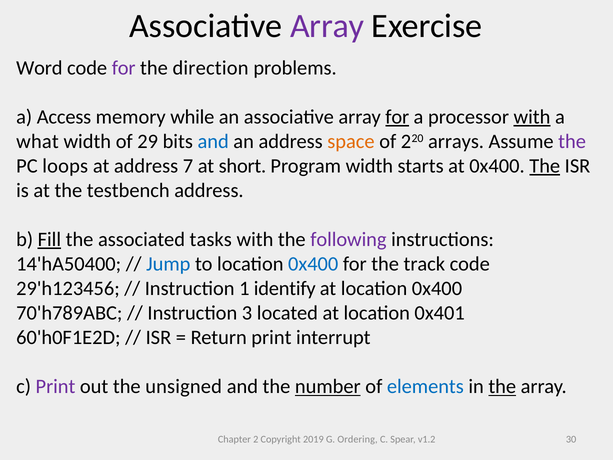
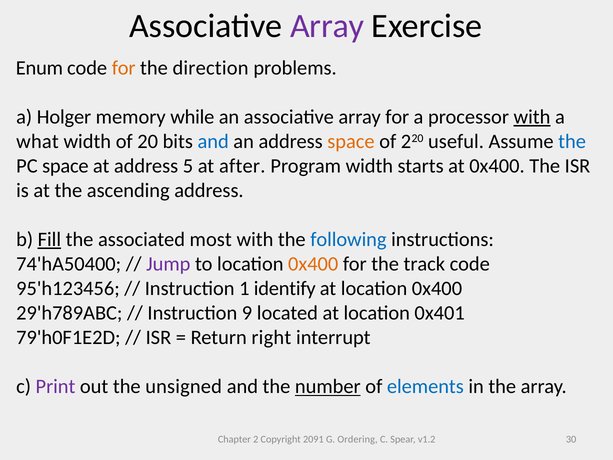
Word: Word -> Enum (39, 68)
for colour: purple -> orange (124, 68)
Access: Access -> Holger (64, 117)
for underline: present -> none (397, 117)
29: 29 -> 20 (148, 141)
arrays: arrays -> useful (456, 141)
the colour: purple -> blue (572, 141)
PC loops: loops -> space (65, 166)
7: 7 -> 5 (188, 166)
short: short -> after (242, 166)
The underline: present -> none (545, 166)
testbench: testbench -> ascending (128, 190)
tasks: tasks -> most (211, 239)
following colour: purple -> blue (348, 239)
14'hA50400: 14'hA50400 -> 74'hA50400 (69, 264)
Jump colour: blue -> purple (168, 264)
0x400 colour: blue -> orange (313, 264)
29'h123456: 29'h123456 -> 95'h123456 (68, 288)
70'h789ABC: 70'h789ABC -> 29'h789ABC (69, 313)
3: 3 -> 9 (247, 313)
60'h0F1E2D: 60'h0F1E2D -> 79'h0F1E2D (68, 337)
Return print: print -> right (271, 337)
the underline: present -> none (502, 387)
2019: 2019 -> 2091 (313, 439)
